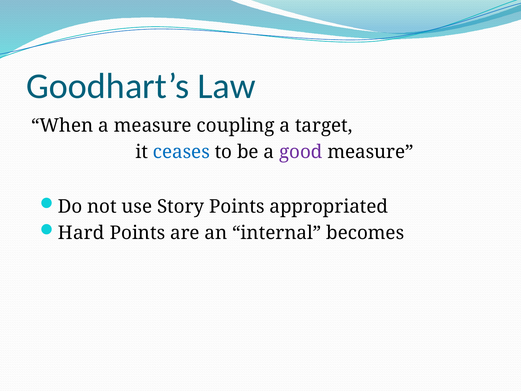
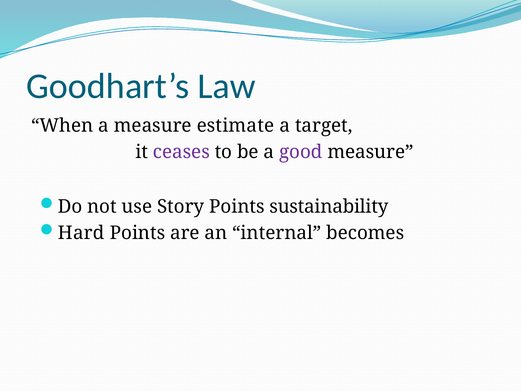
coupling: coupling -> estimate (235, 125)
ceases colour: blue -> purple (181, 152)
appropriated: appropriated -> sustainability (329, 206)
